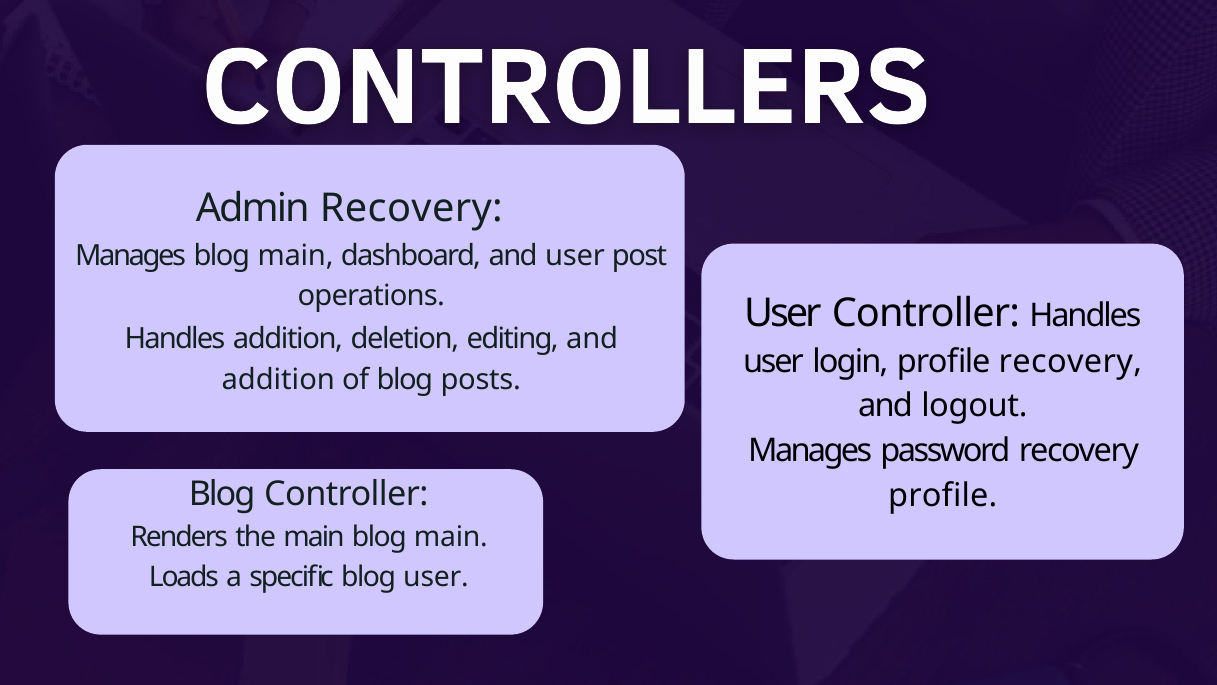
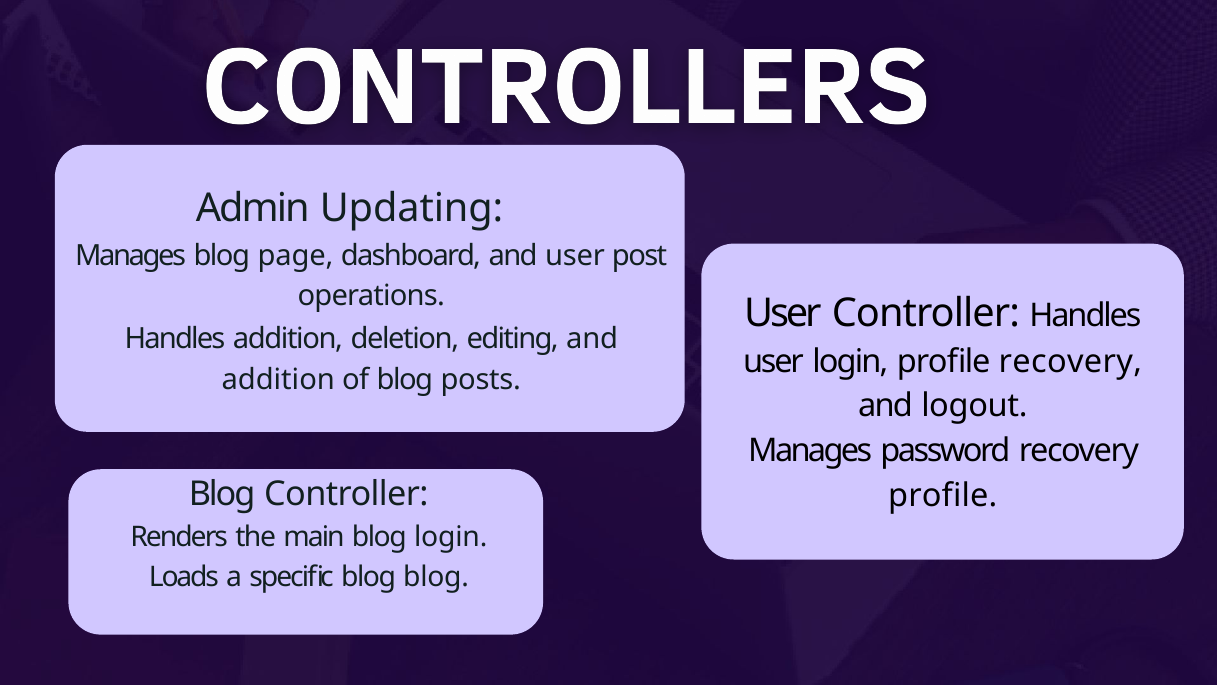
Admin Recovery: Recovery -> Updating (412, 208)
Manages blog main: main -> page (295, 255)
main blog main: main -> login (451, 537)
blog user: user -> blog (436, 577)
